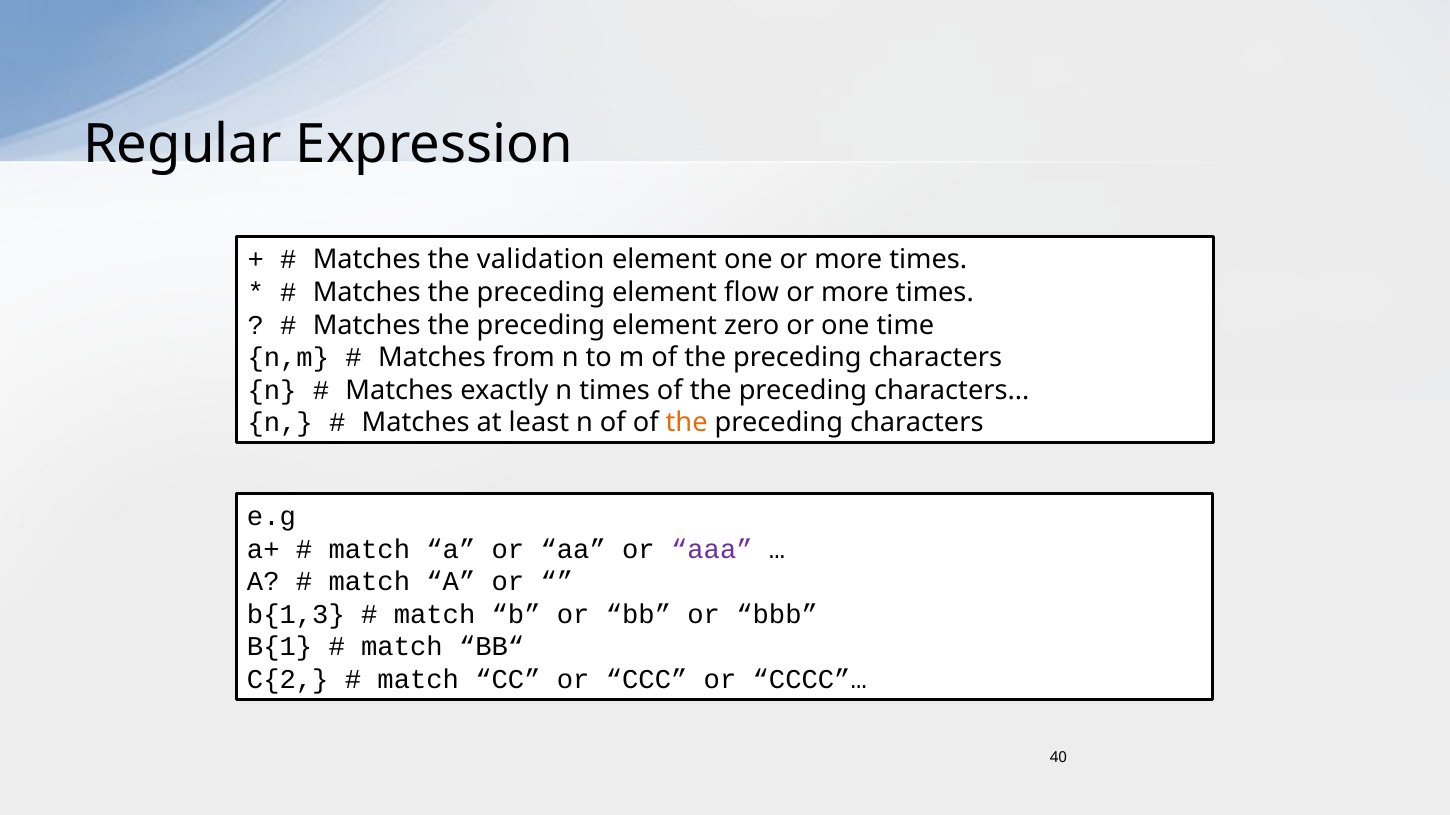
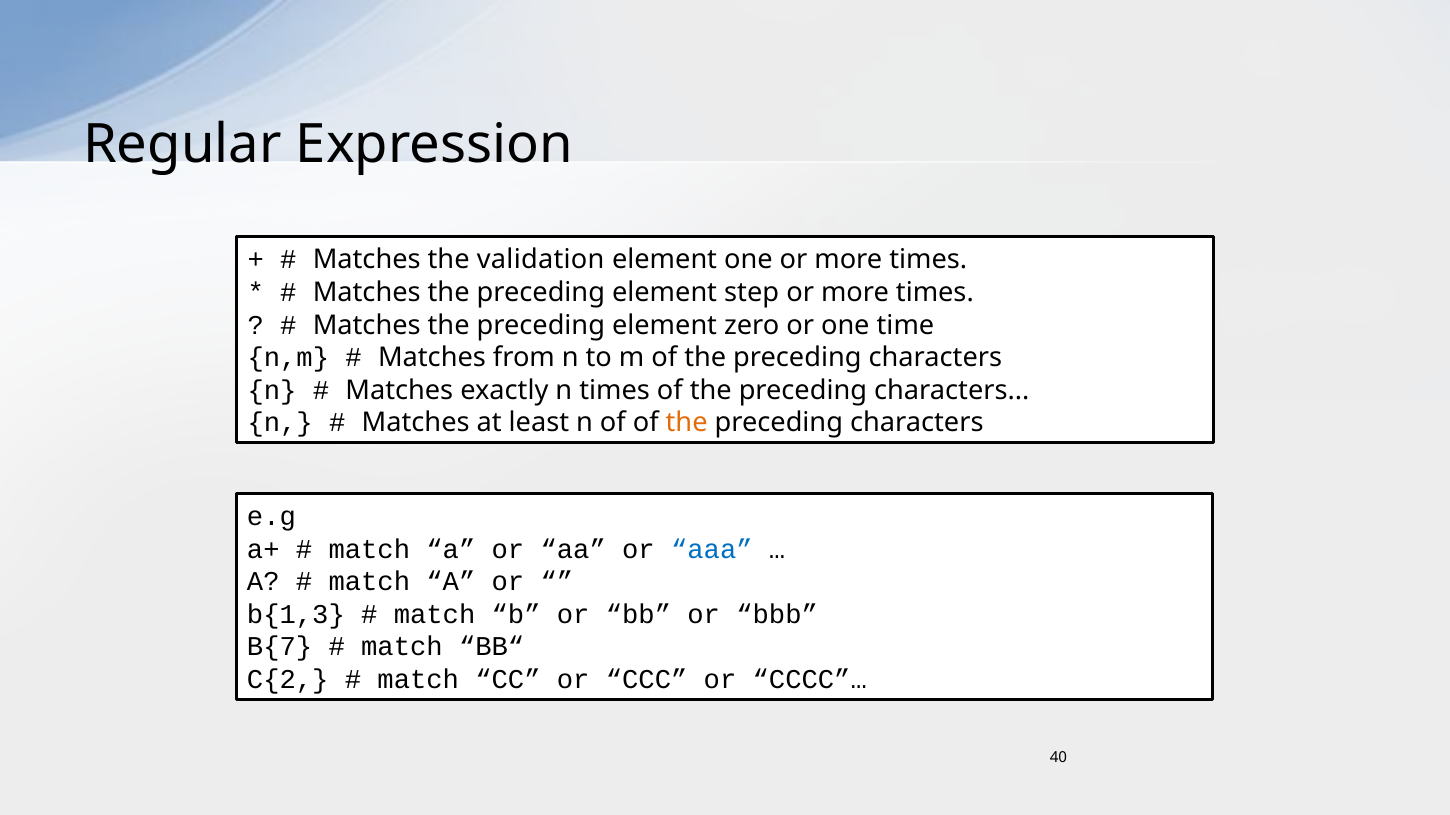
flow: flow -> step (752, 293)
aaa colour: purple -> blue (712, 550)
B{1: B{1 -> B{7 (280, 647)
